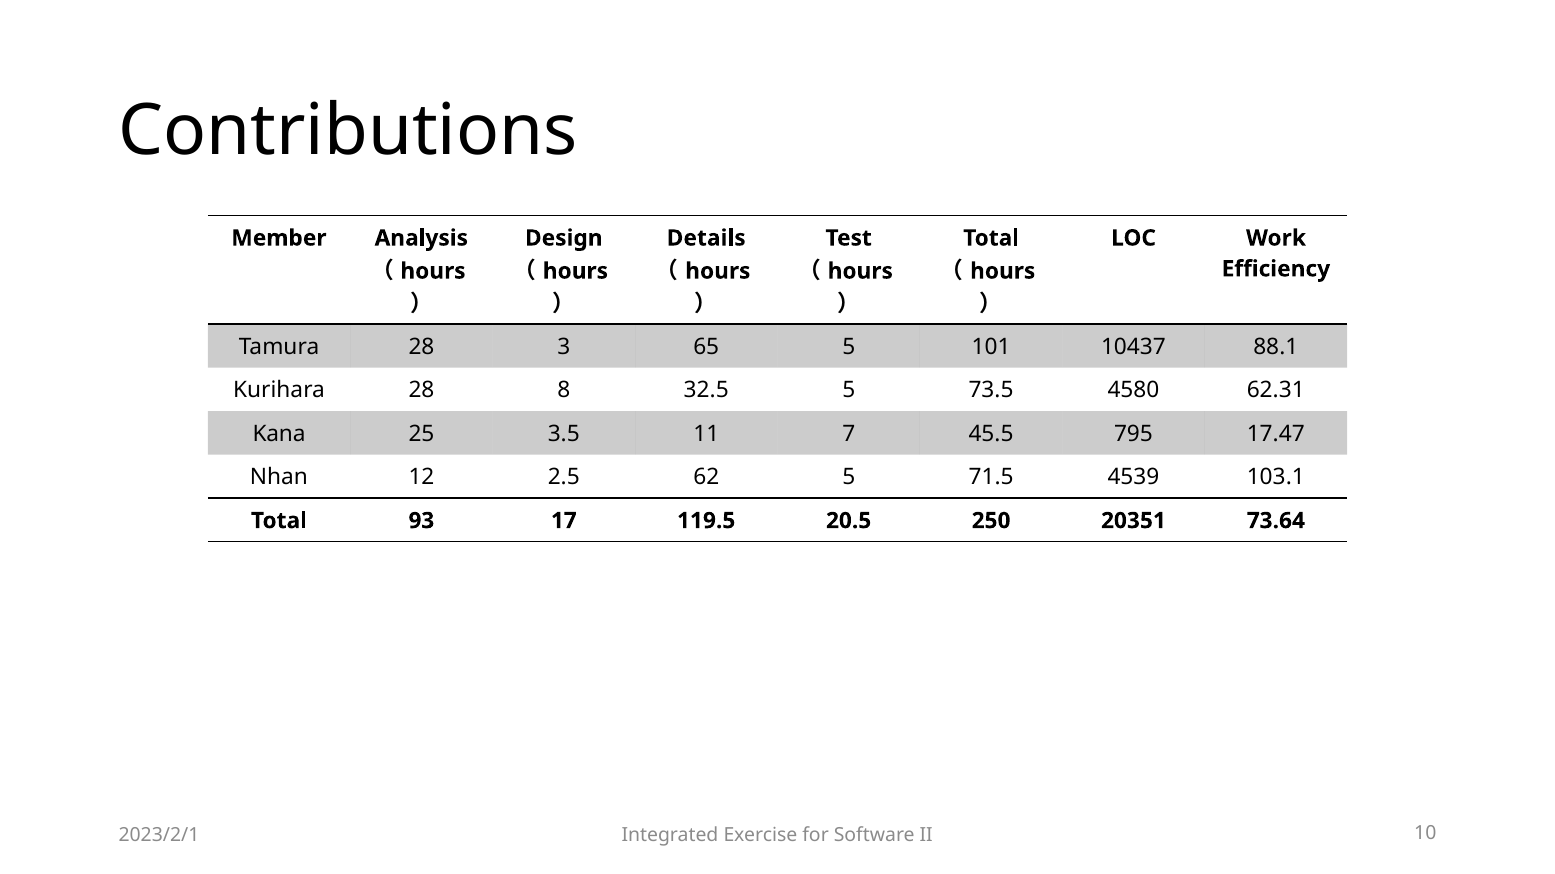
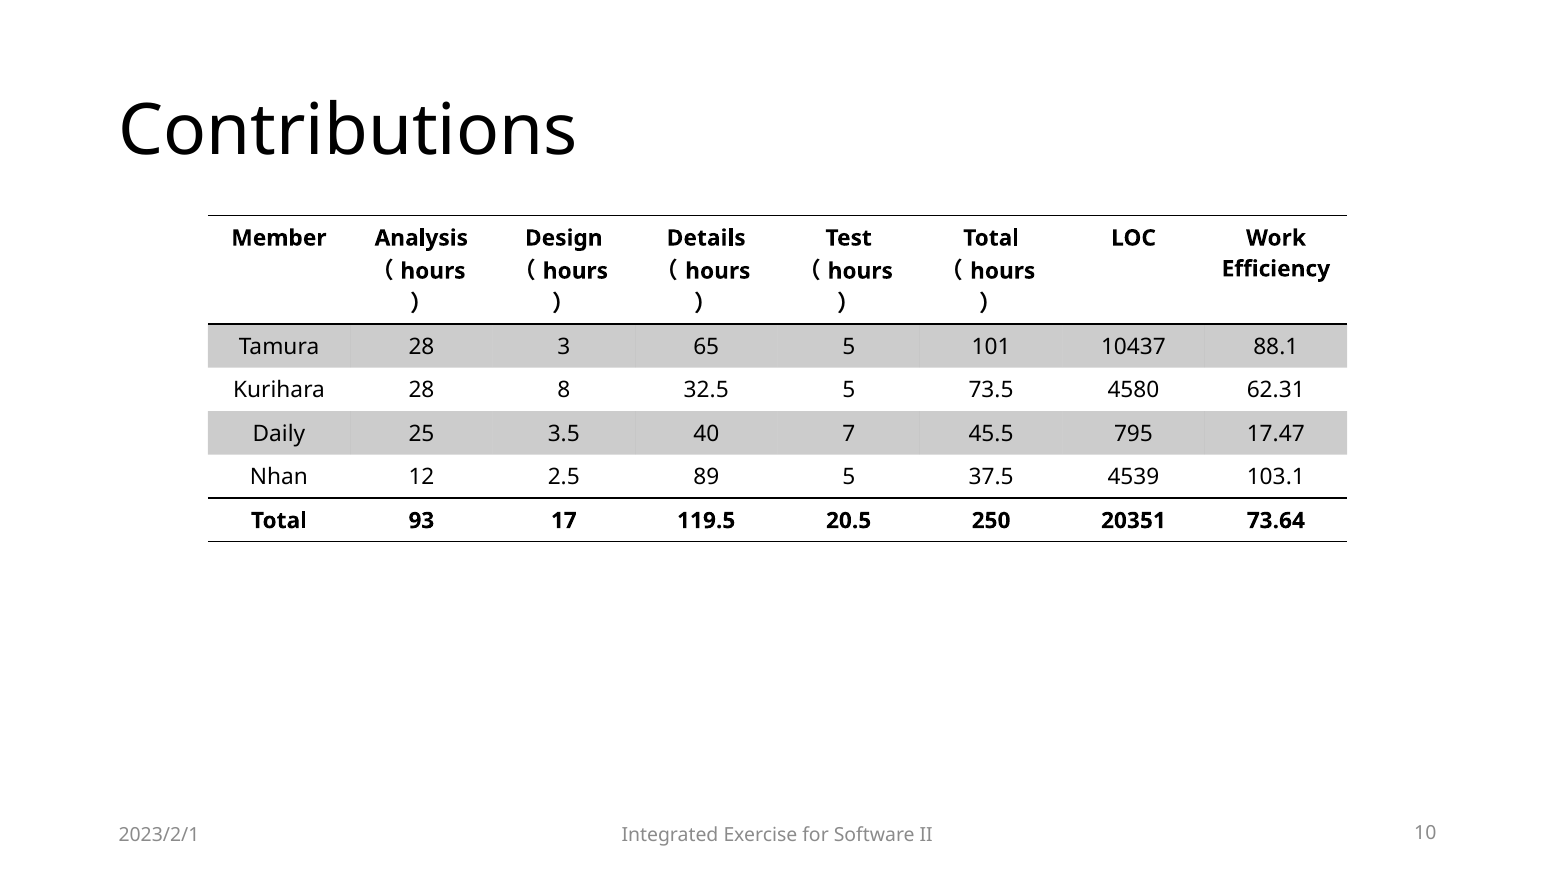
Kana: Kana -> Daily (279, 434)
11: 11 -> 40 (706, 434)
62: 62 -> 89 (706, 478)
71.5: 71.5 -> 37.5 (991, 478)
